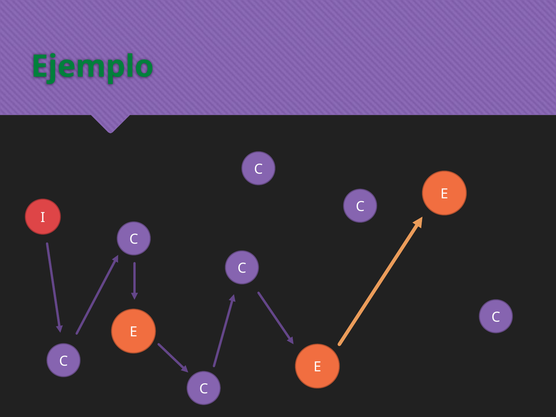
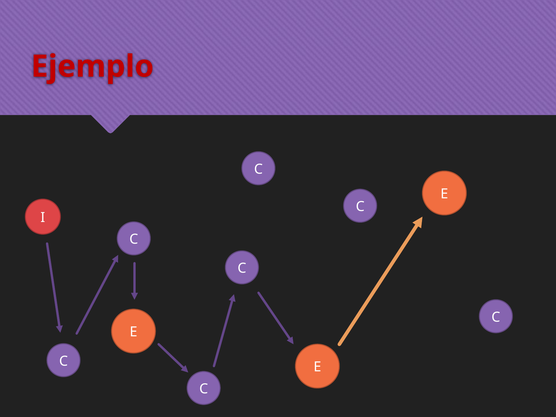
Ejemplo colour: green -> red (92, 66)
